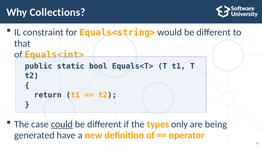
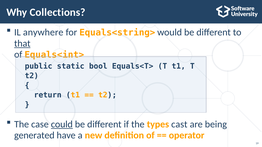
constraint: constraint -> anywhere (43, 32)
that underline: none -> present (22, 44)
only: only -> cast (179, 125)
